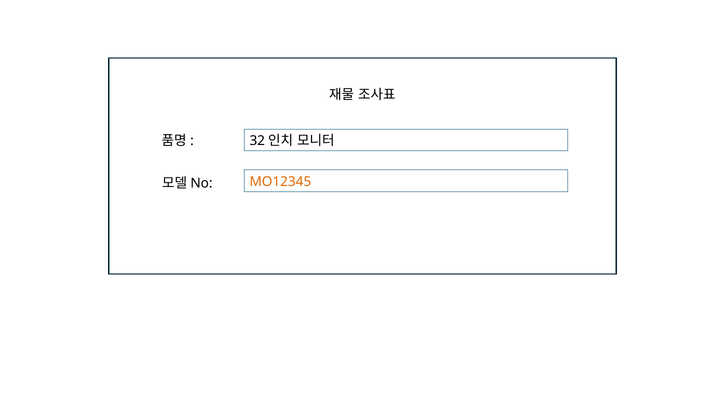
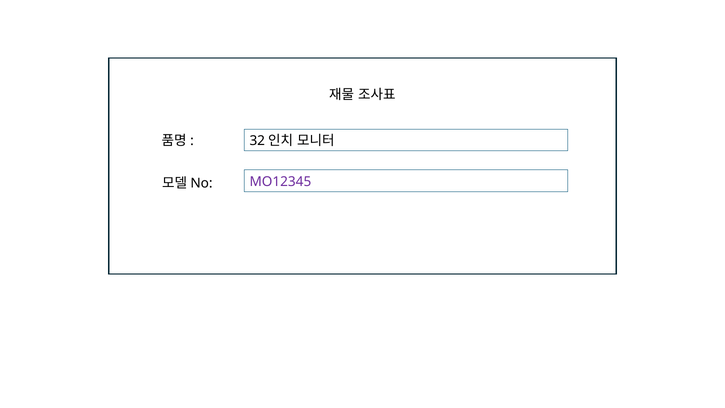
MO12345 colour: orange -> purple (280, 182)
